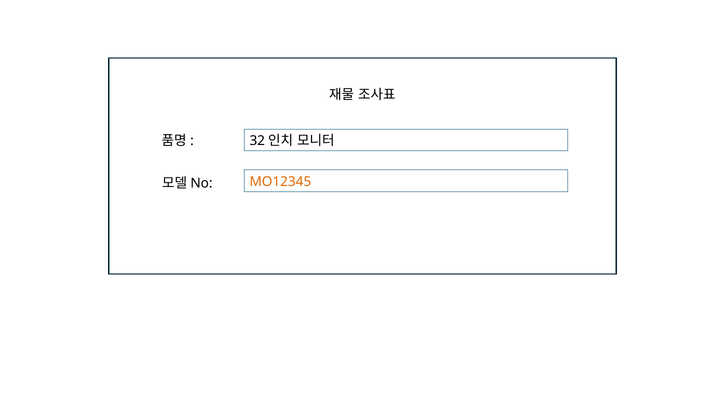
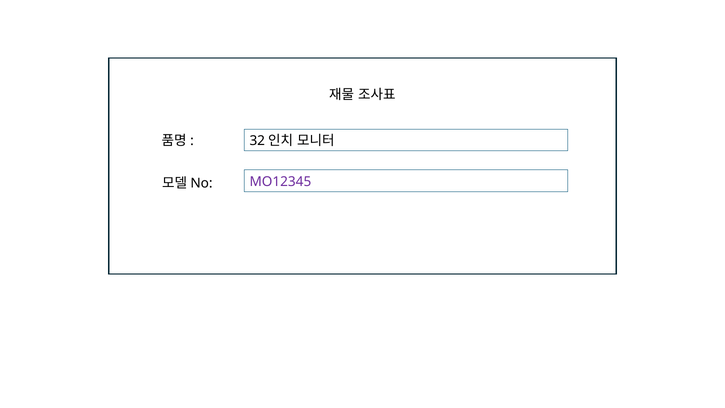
MO12345 colour: orange -> purple (280, 182)
